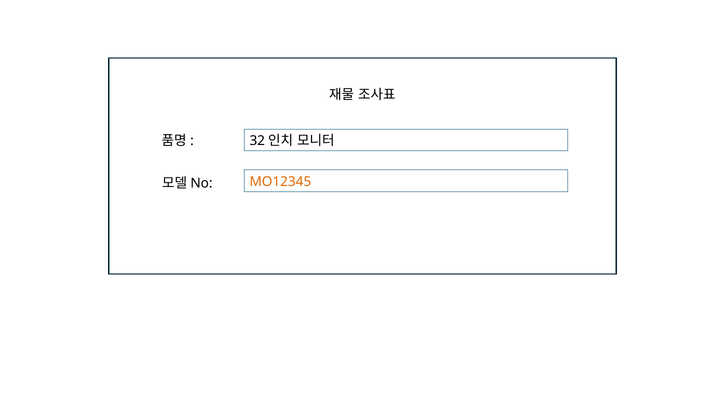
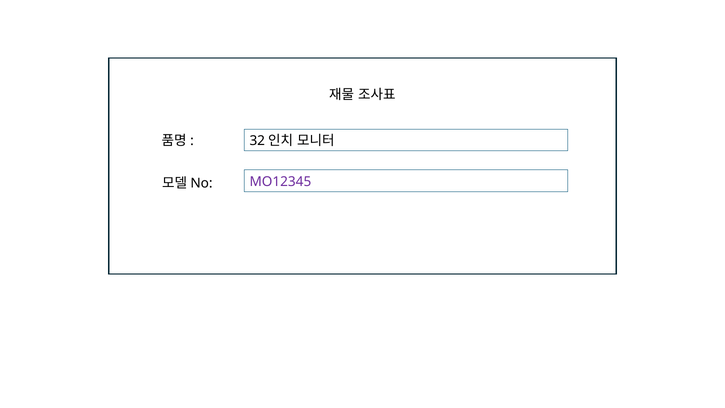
MO12345 colour: orange -> purple (280, 182)
